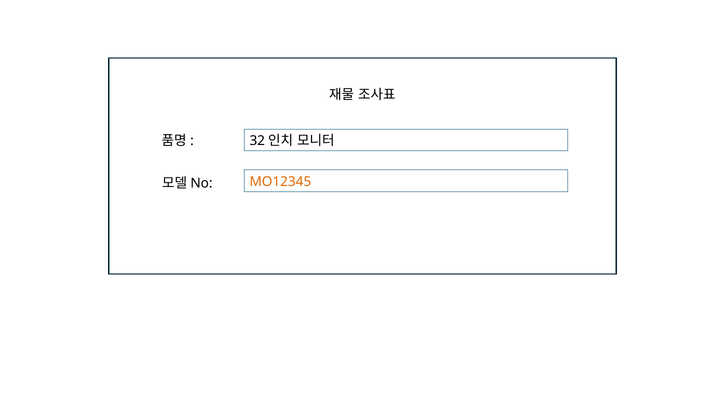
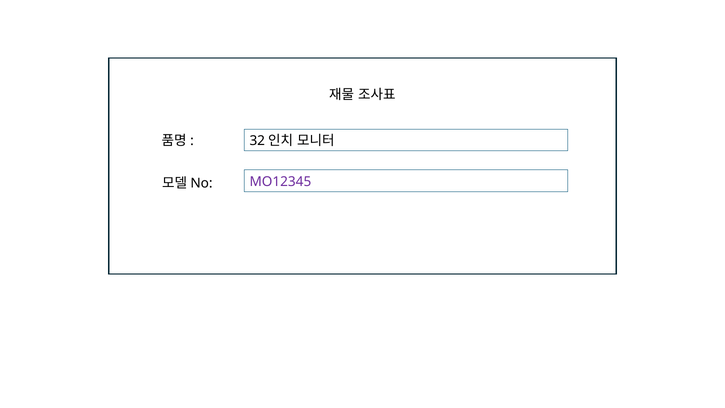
MO12345 colour: orange -> purple (280, 182)
